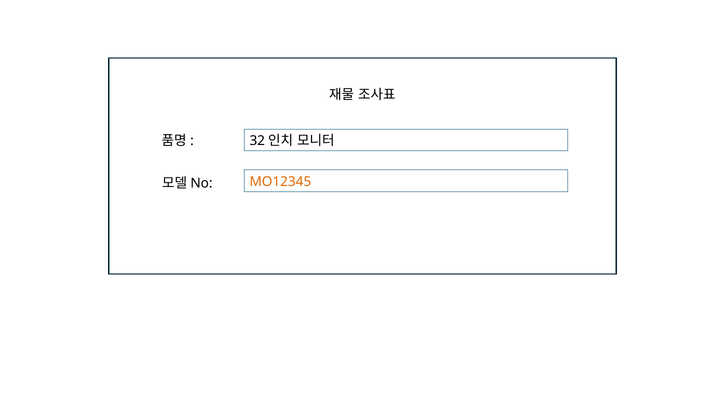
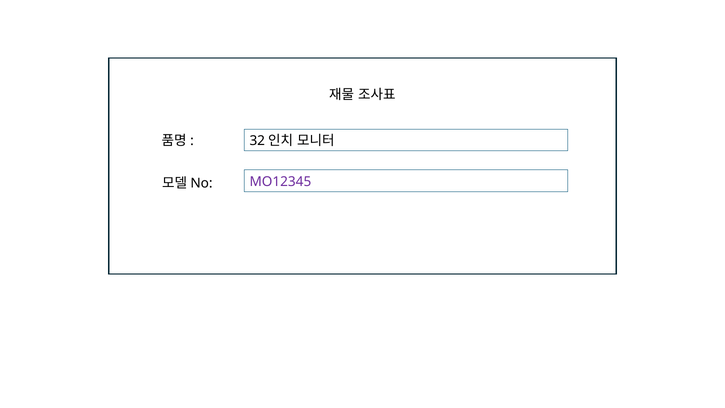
MO12345 colour: orange -> purple (280, 182)
